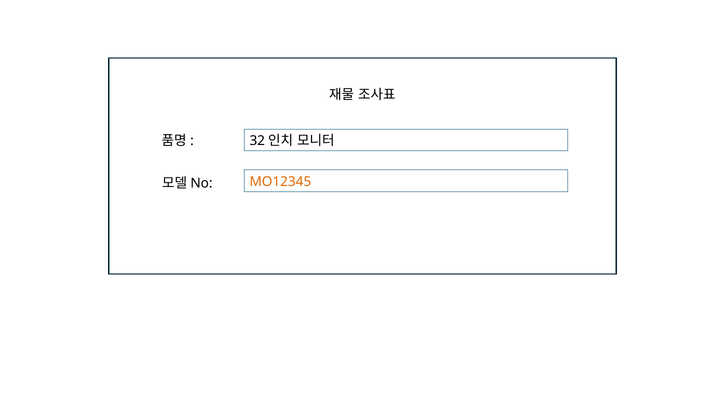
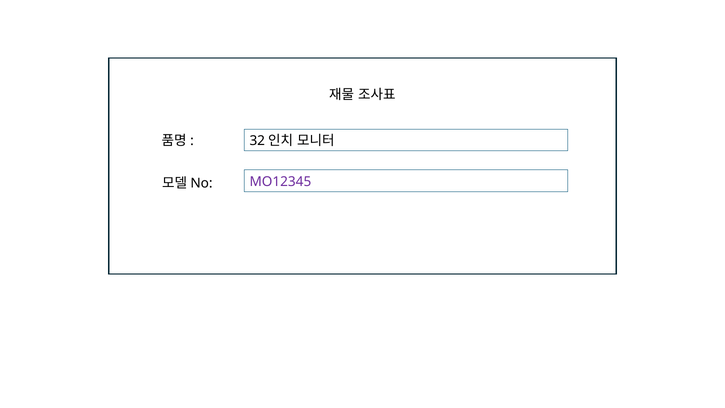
MO12345 colour: orange -> purple (280, 182)
